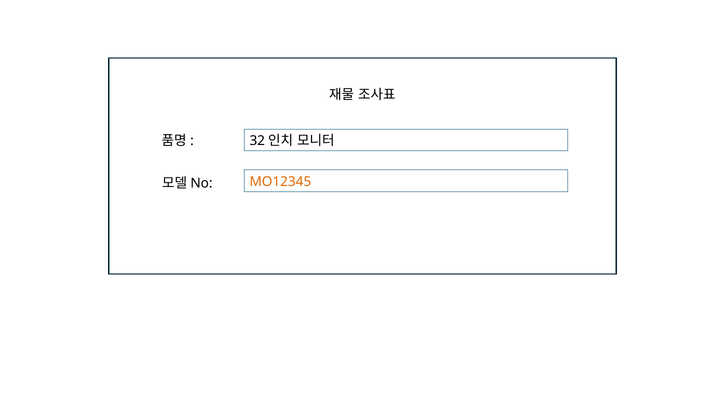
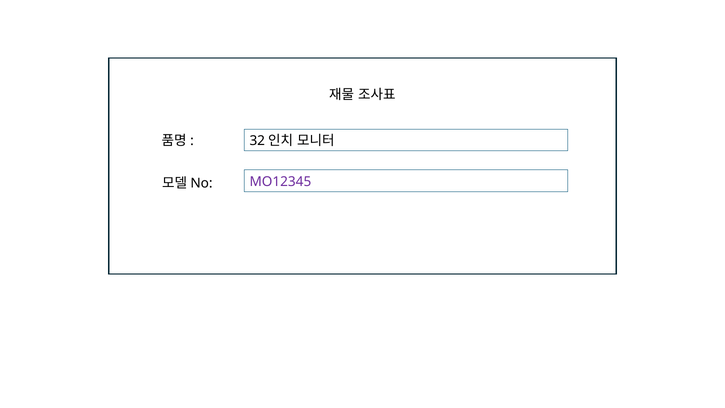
MO12345 colour: orange -> purple (280, 182)
